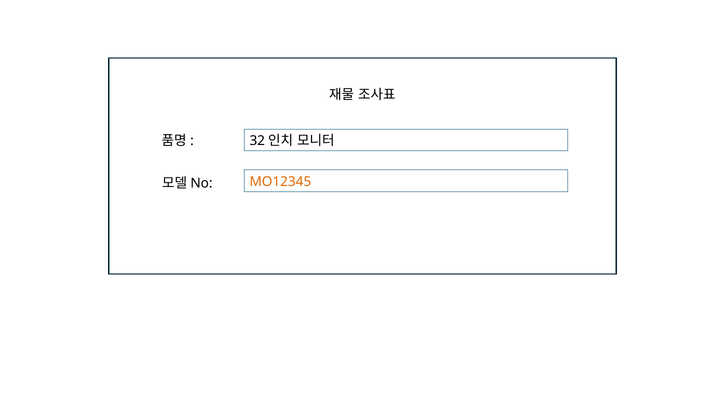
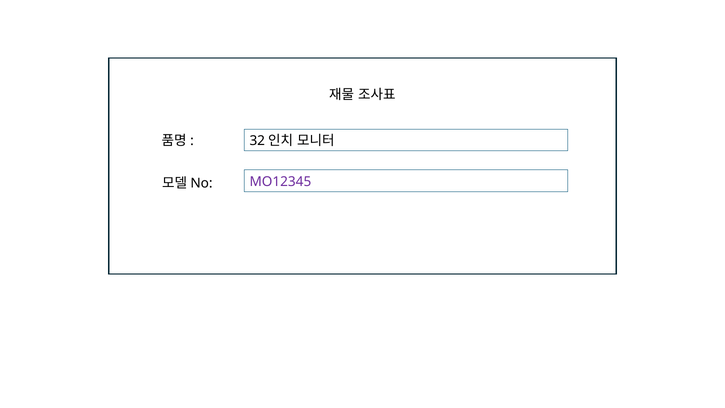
MO12345 colour: orange -> purple (280, 182)
